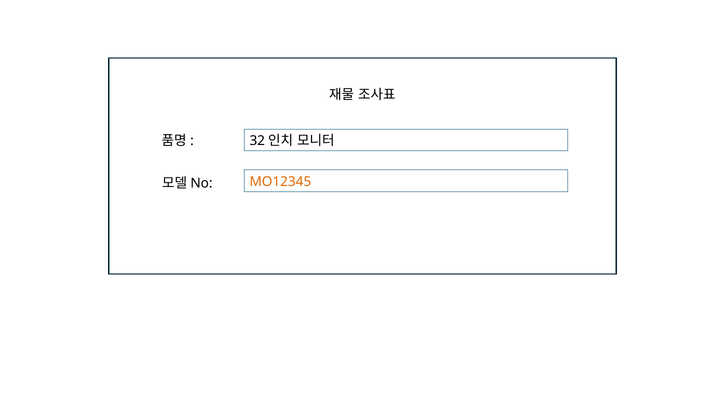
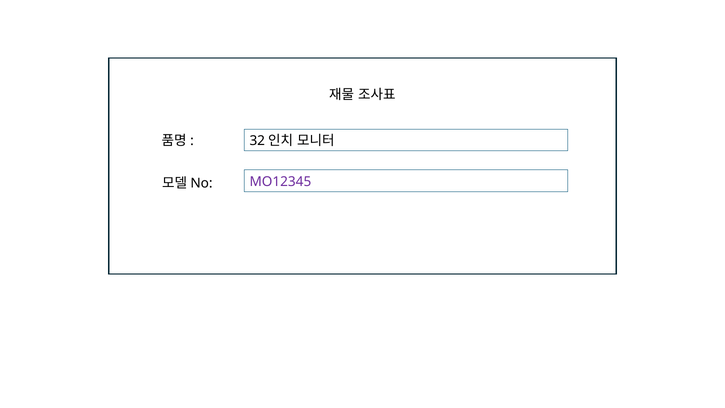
MO12345 colour: orange -> purple (280, 182)
